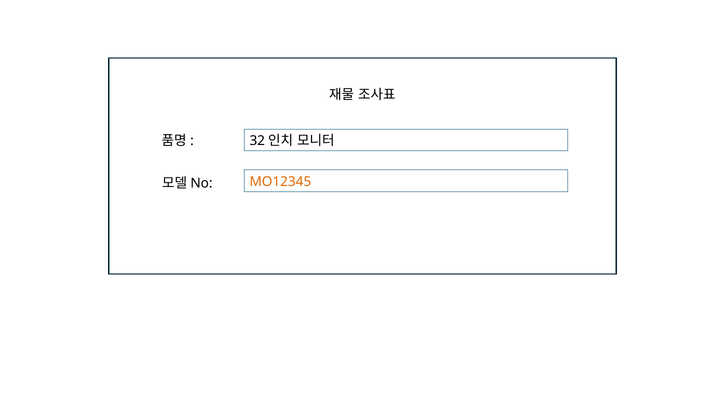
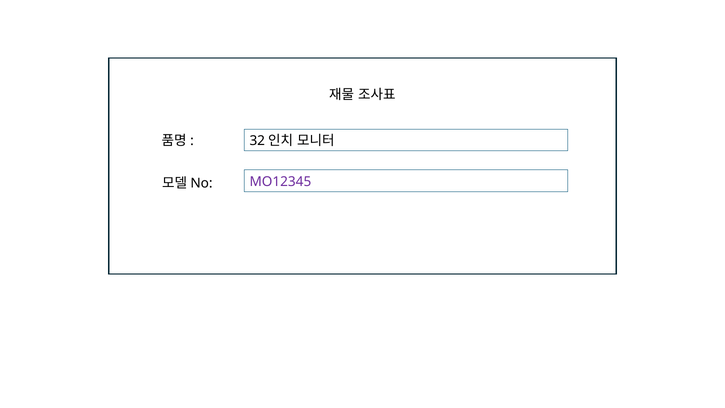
MO12345 colour: orange -> purple (280, 182)
